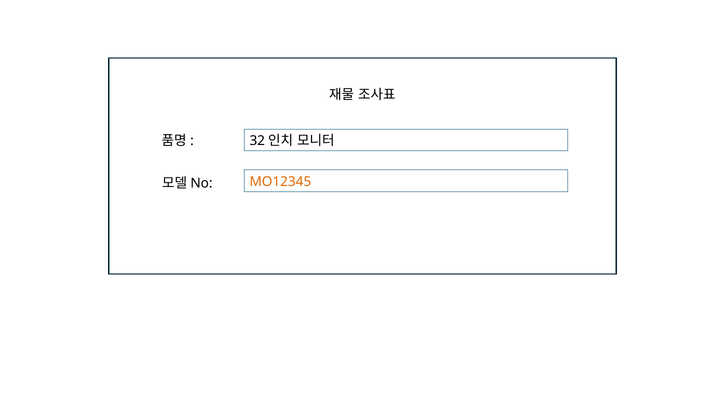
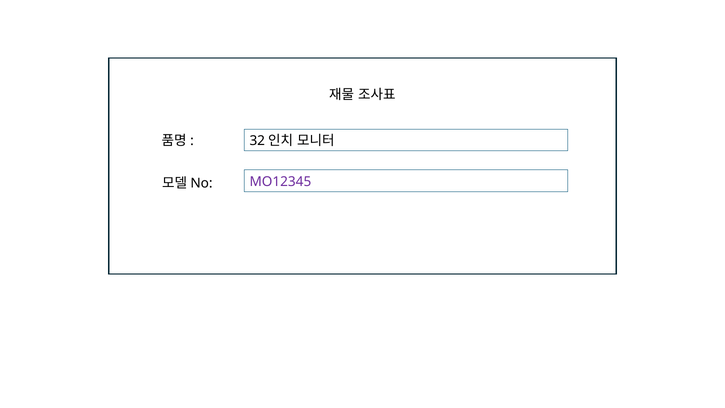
MO12345 colour: orange -> purple (280, 182)
